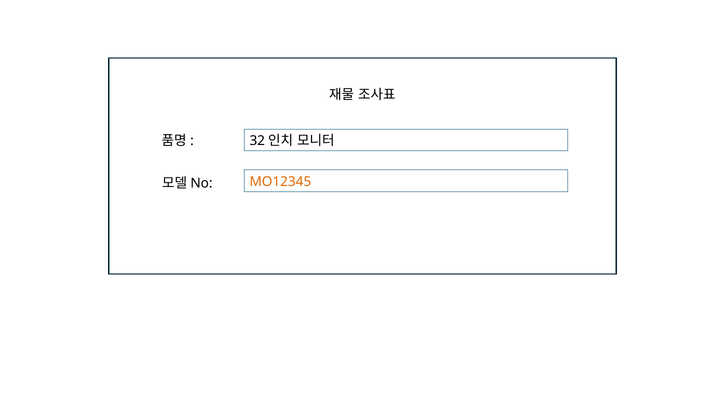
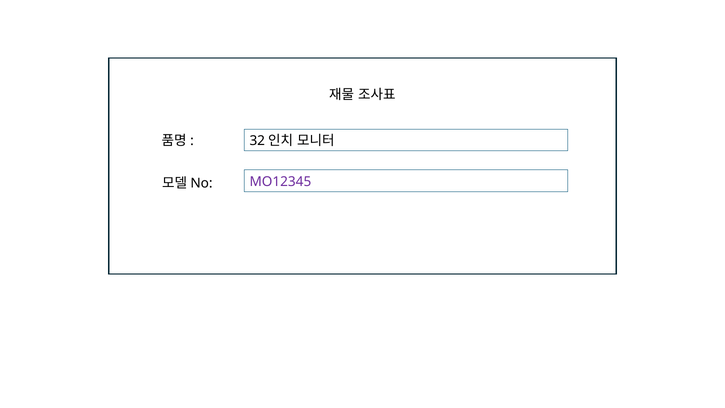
MO12345 colour: orange -> purple (280, 182)
